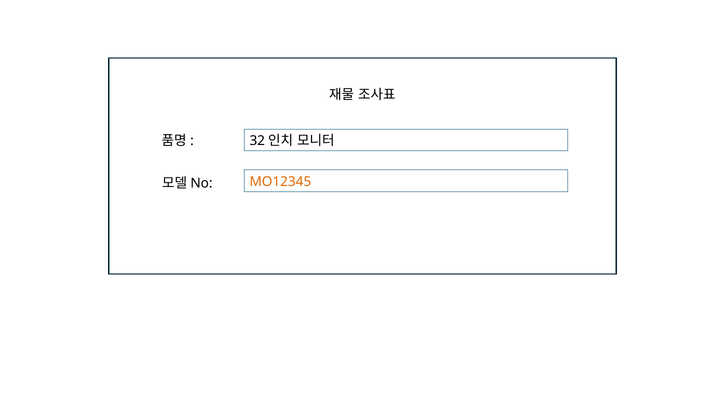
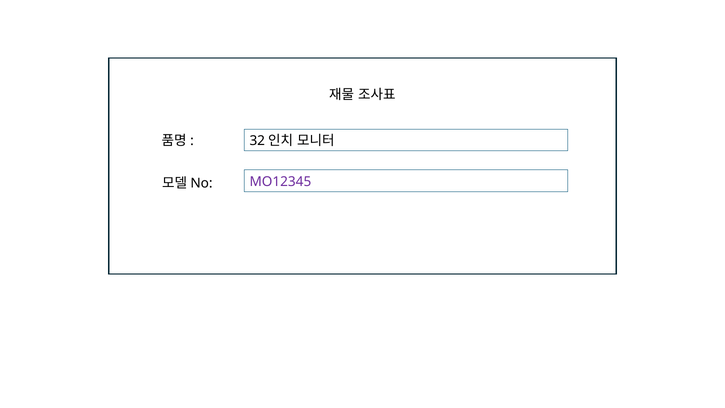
MO12345 colour: orange -> purple (280, 182)
